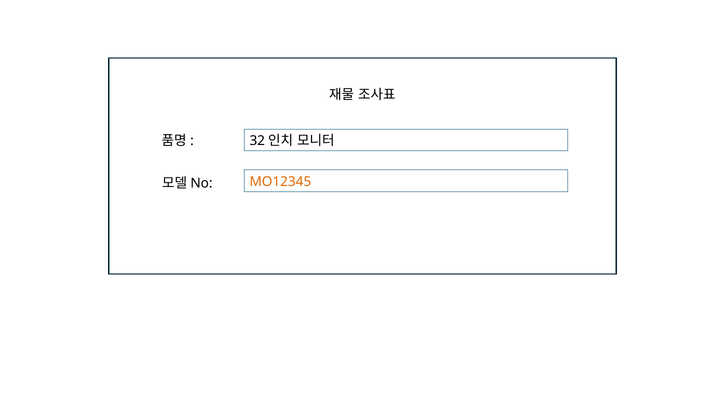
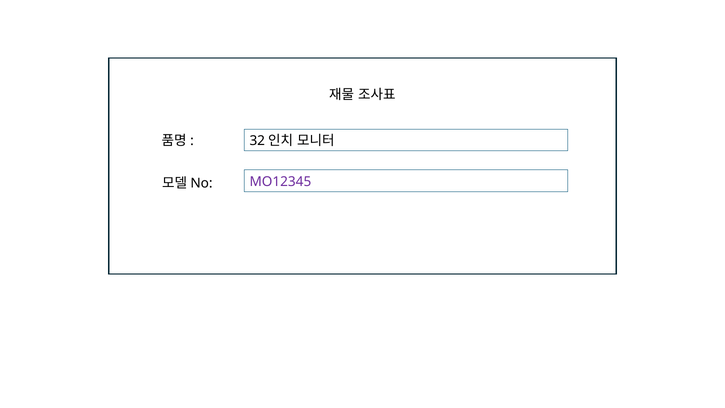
MO12345 colour: orange -> purple (280, 182)
